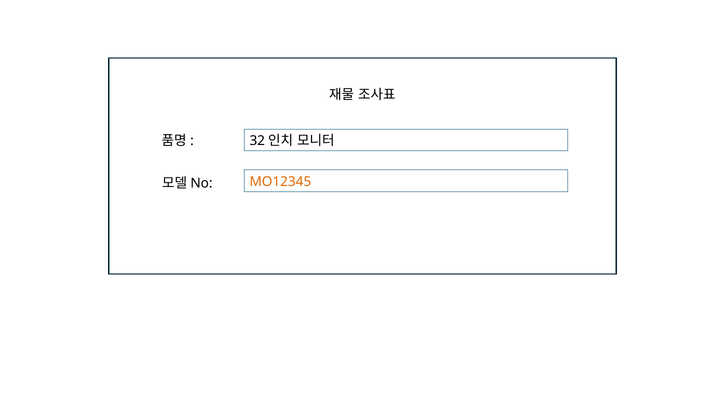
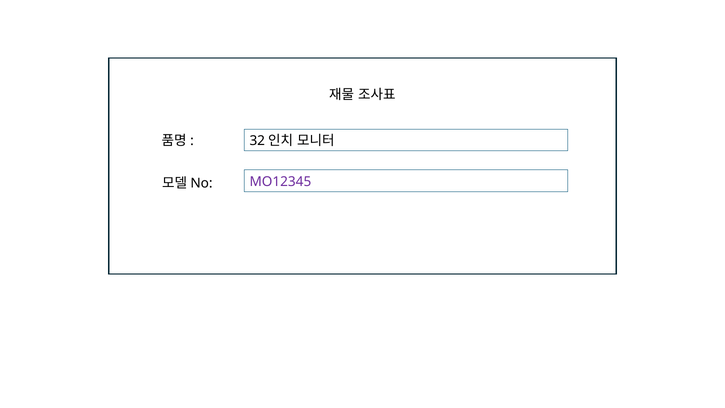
MO12345 colour: orange -> purple (280, 182)
